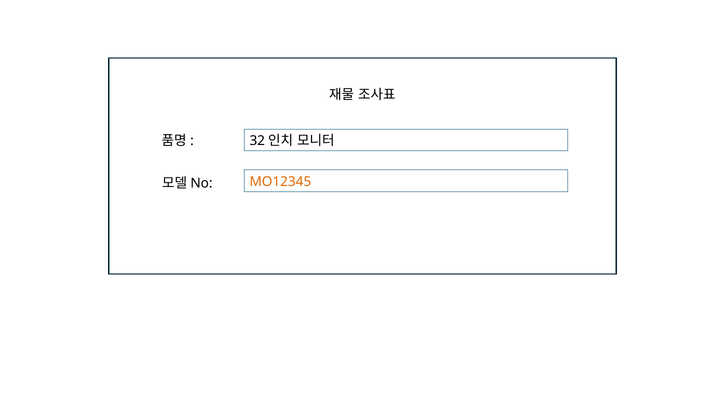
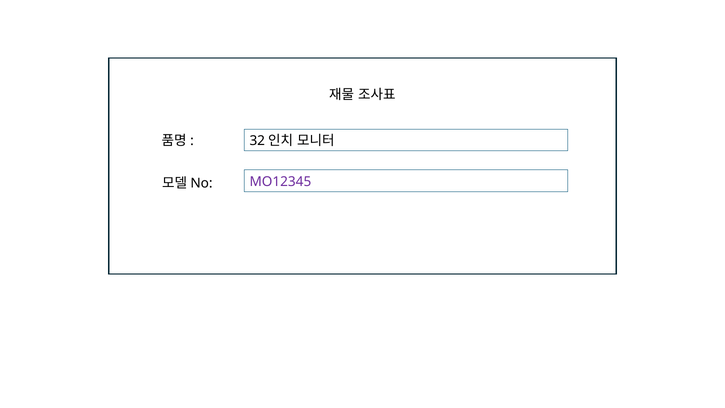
MO12345 colour: orange -> purple (280, 182)
